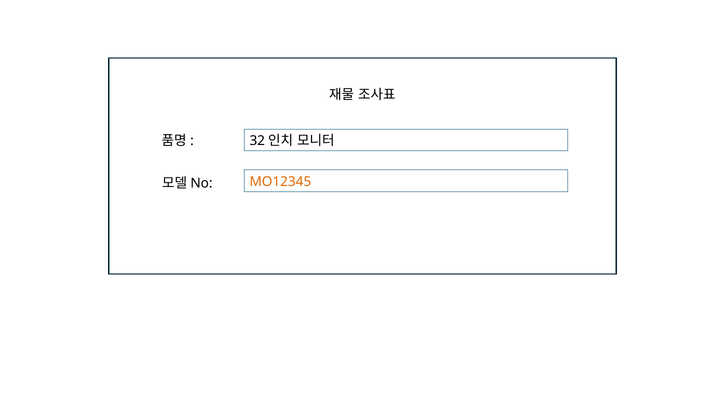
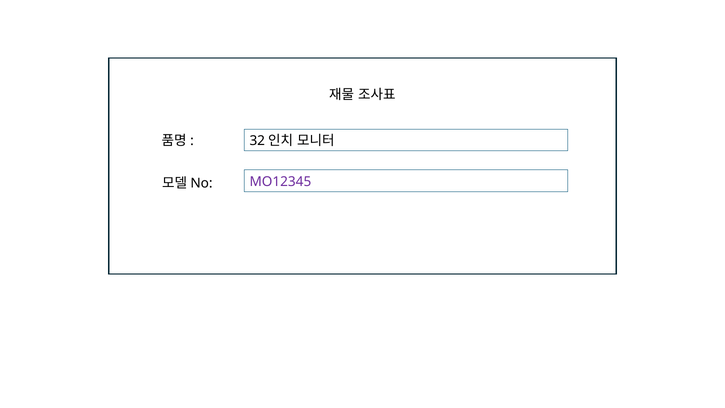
MO12345 colour: orange -> purple (280, 182)
